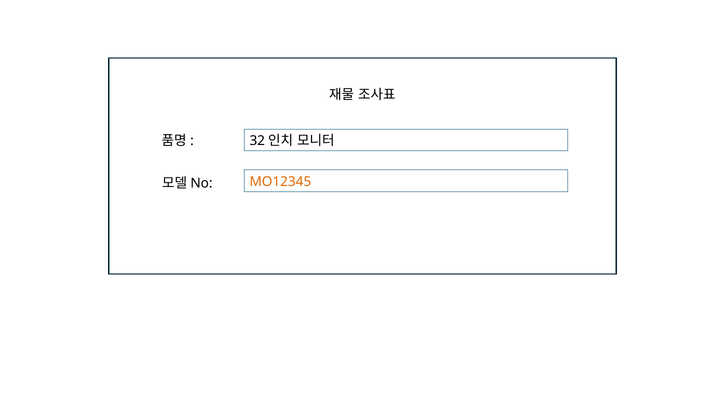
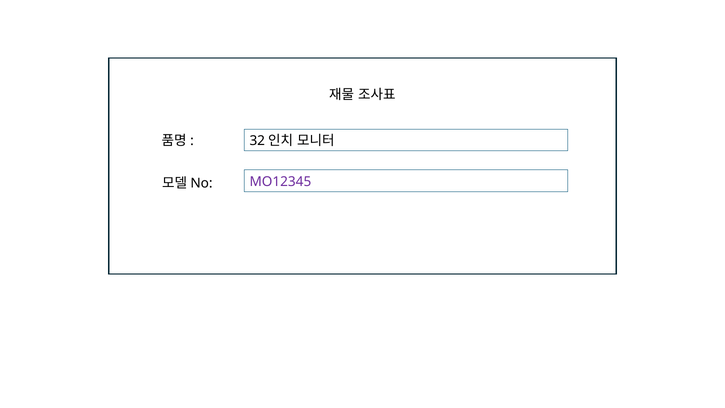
MO12345 colour: orange -> purple (280, 182)
